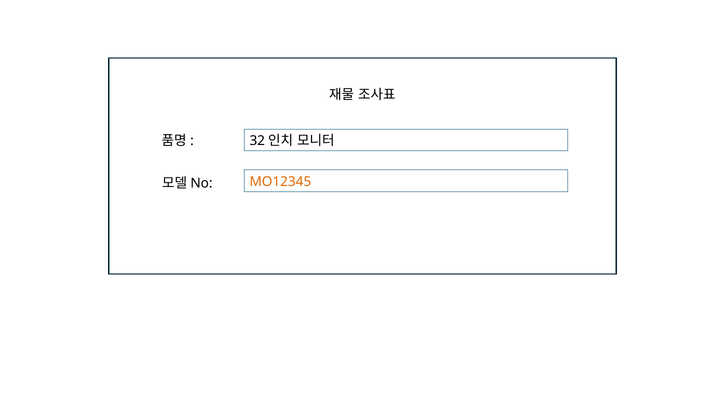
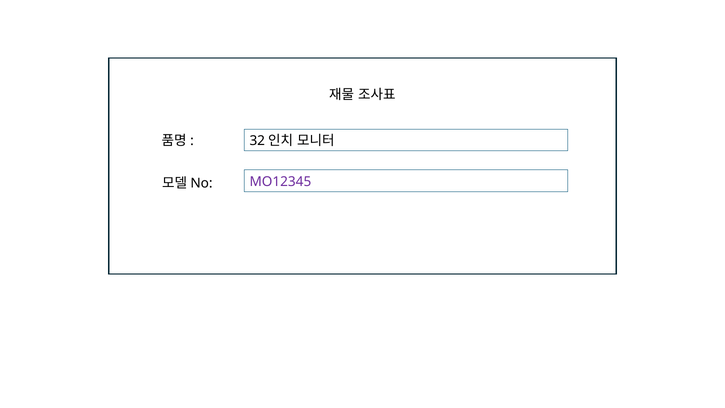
MO12345 colour: orange -> purple (280, 182)
